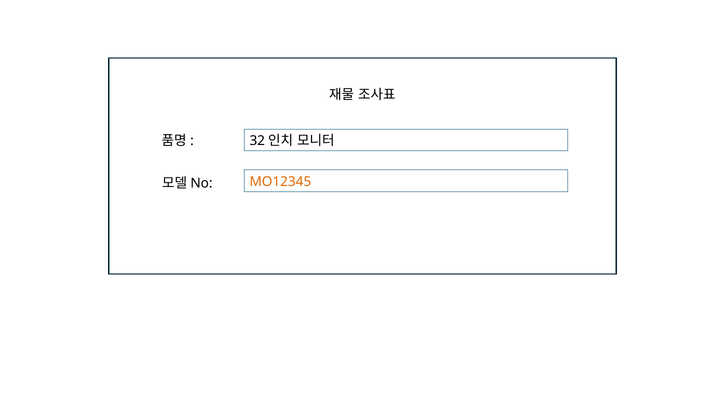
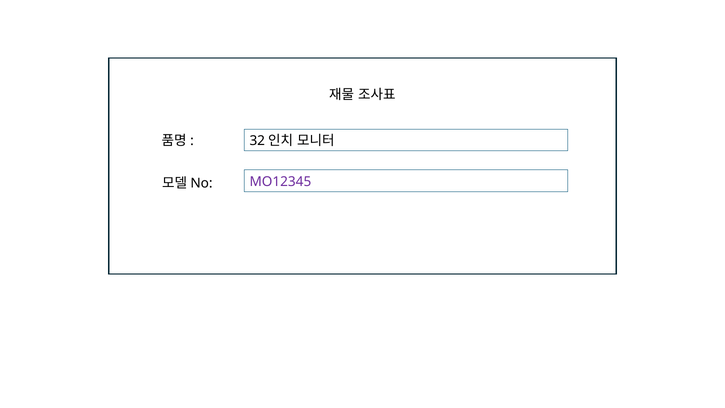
MO12345 colour: orange -> purple (280, 182)
